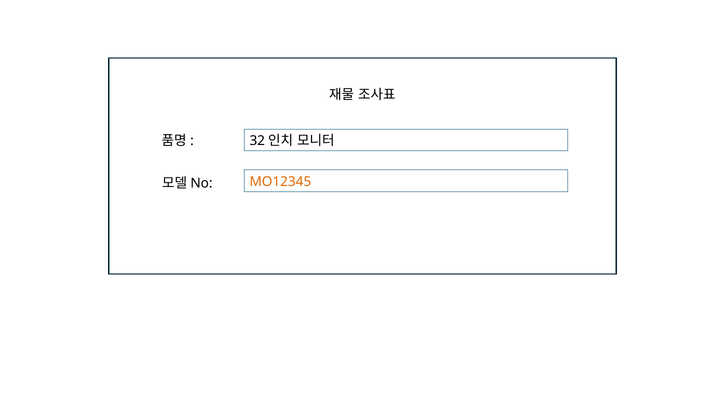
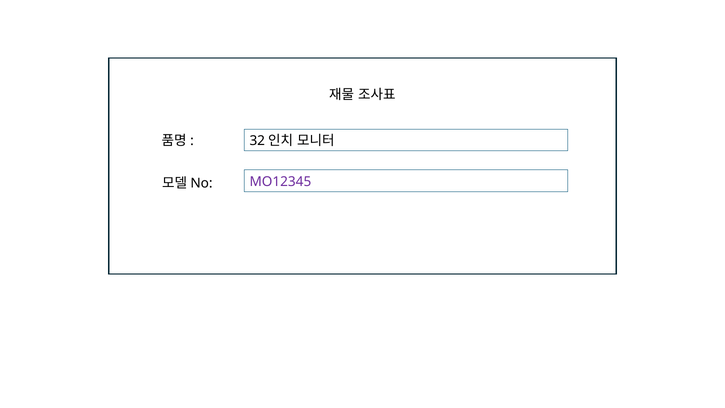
MO12345 colour: orange -> purple (280, 182)
